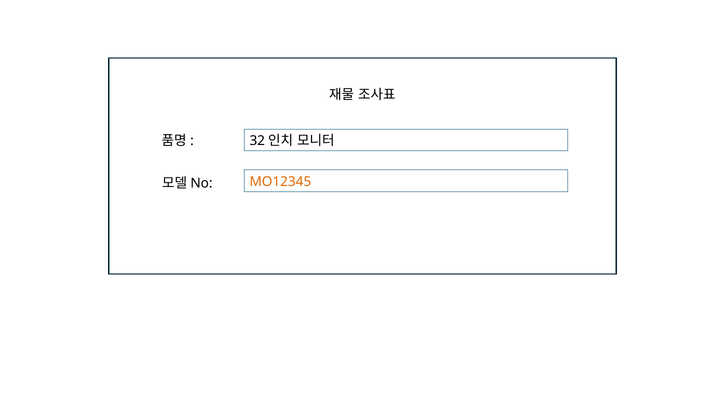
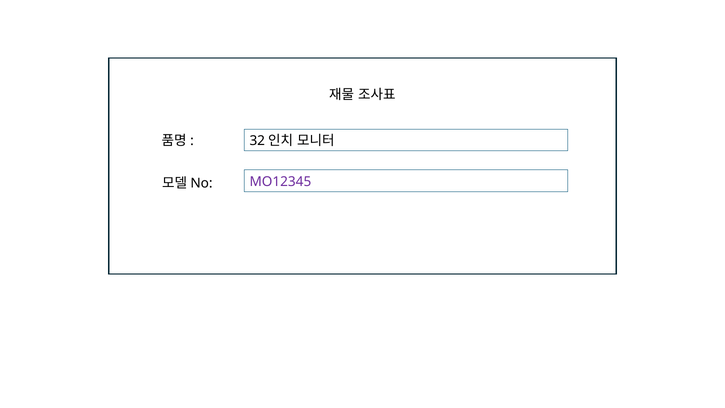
MO12345 colour: orange -> purple (280, 182)
